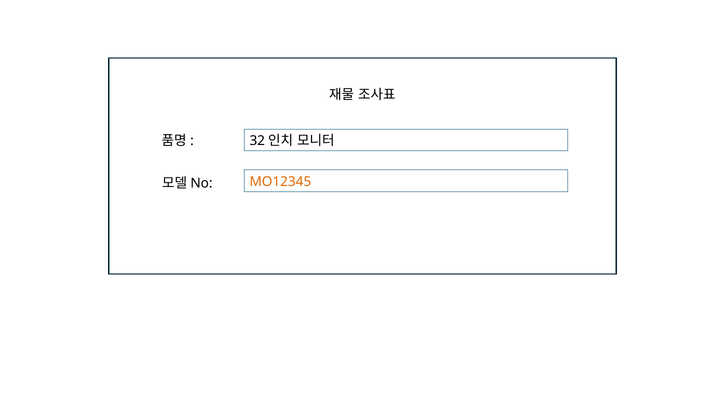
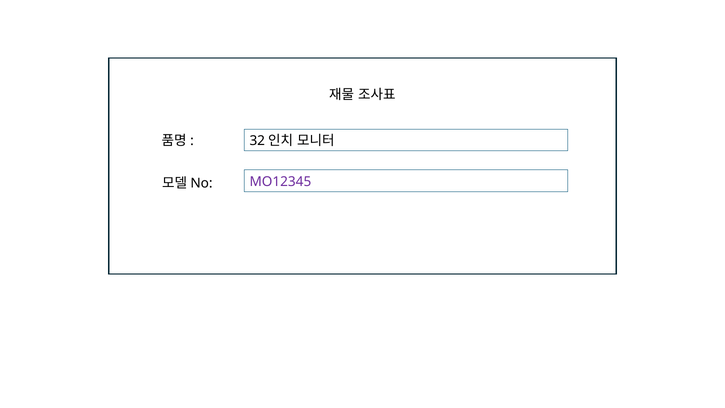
MO12345 colour: orange -> purple (280, 182)
